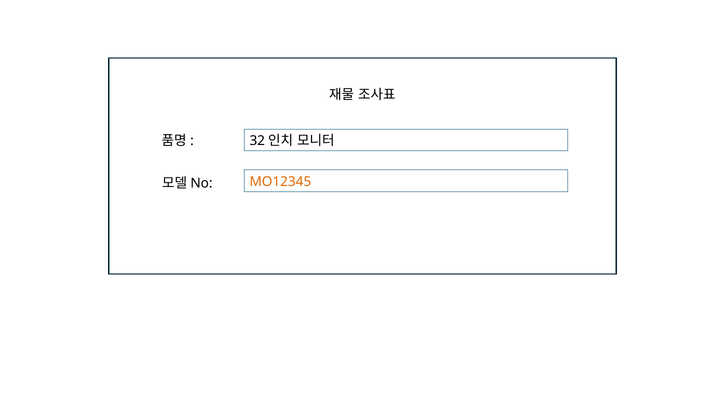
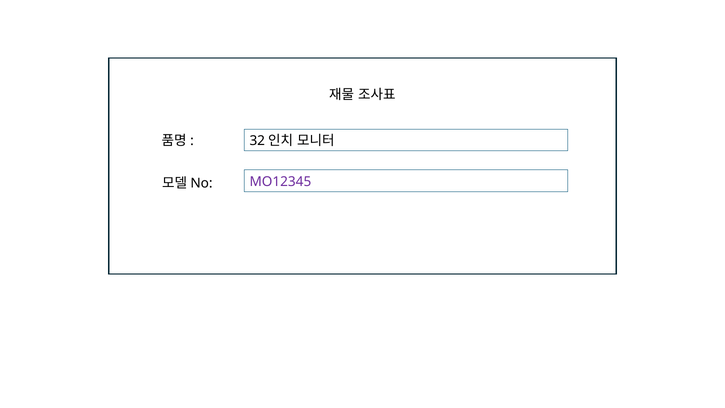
MO12345 colour: orange -> purple (280, 182)
